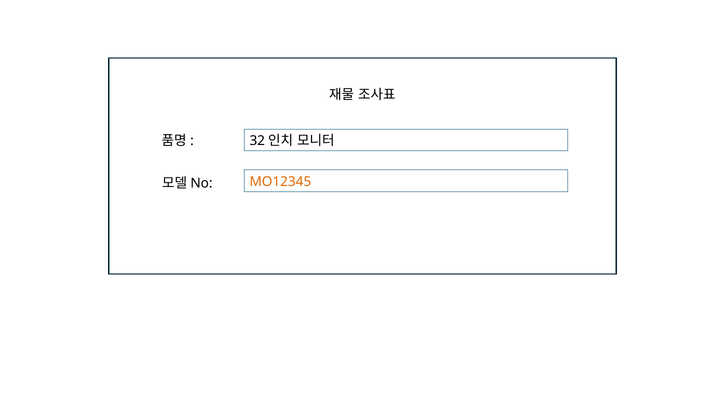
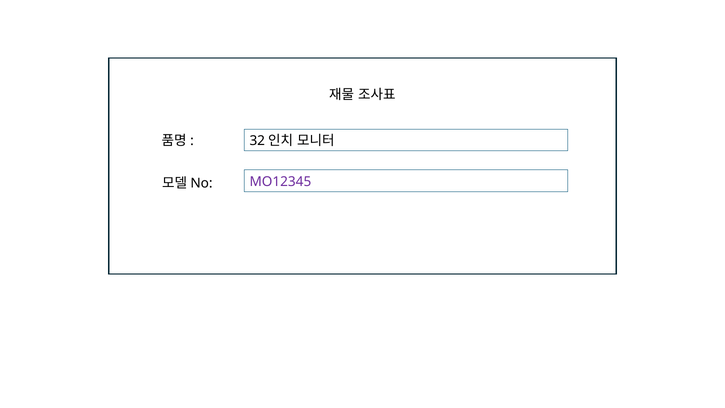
MO12345 colour: orange -> purple (280, 182)
